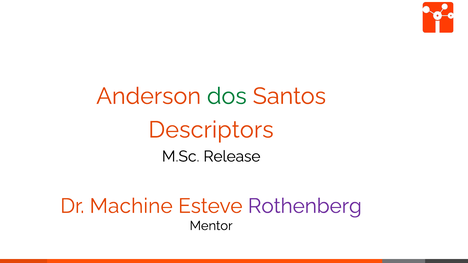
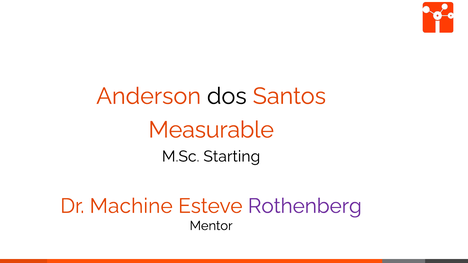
dos colour: green -> black (227, 96)
Descriptors: Descriptors -> Measurable (211, 130)
Release: Release -> Starting (232, 157)
